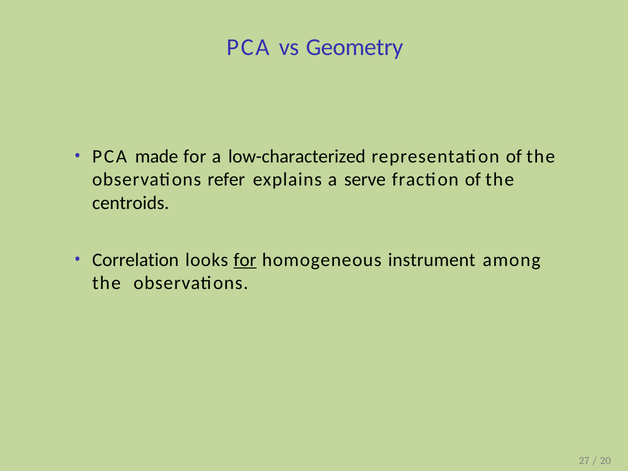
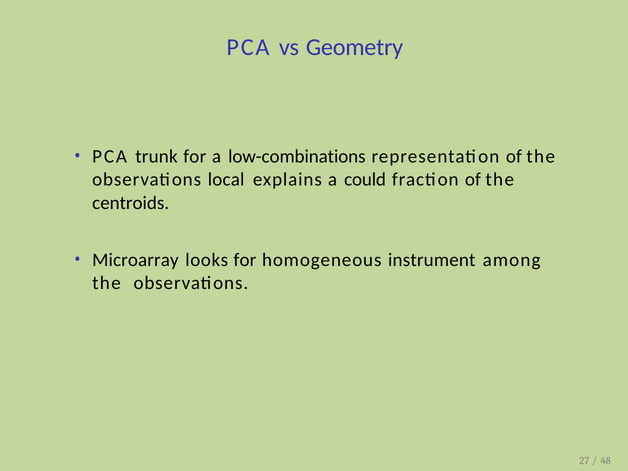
made: made -> trunk (156, 156)
low-characterized: low-characterized -> low-combinations (297, 156)
refer: refer -> local (226, 180)
serve: serve -> could (365, 180)
Correlation: Correlation -> Microarray (135, 260)
for underline: present -> none (245, 260)
20: 20 -> 48 (606, 461)
